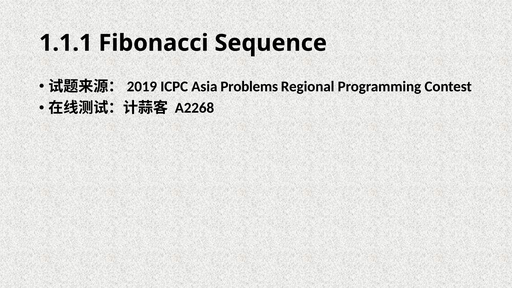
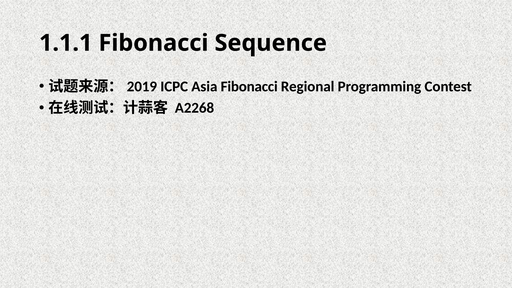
Asia Problems: Problems -> Fibonacci (249, 87)
